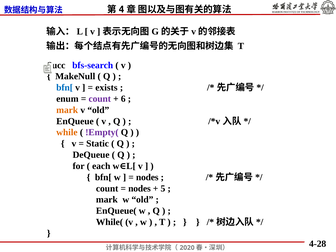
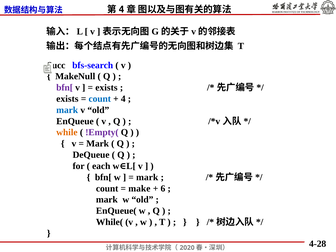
bfn[ colour: blue -> purple (65, 88)
enum: enum -> exists (67, 99)
count colour: purple -> blue (100, 99)
6: 6 -> 4 (123, 99)
mark colour: orange -> blue (67, 110)
Static: Static -> Mark (98, 144)
nodes: nodes -> mark (147, 177)
nodes: nodes -> make (139, 188)
5: 5 -> 6 (163, 188)
